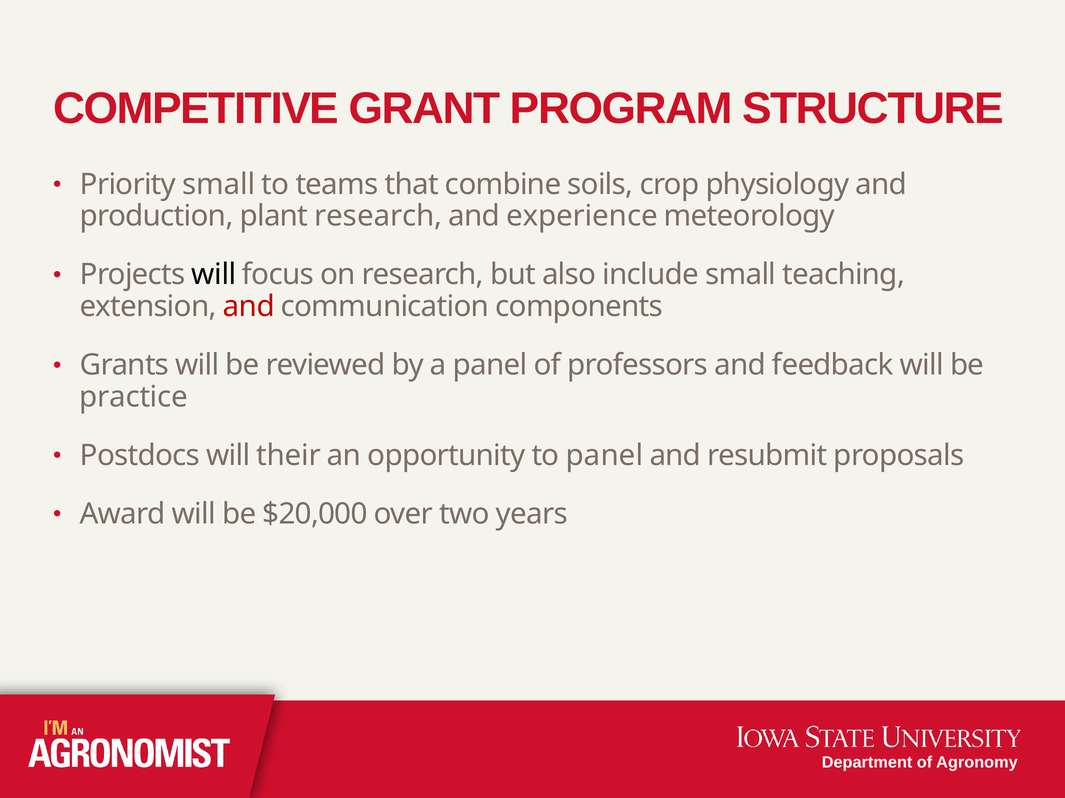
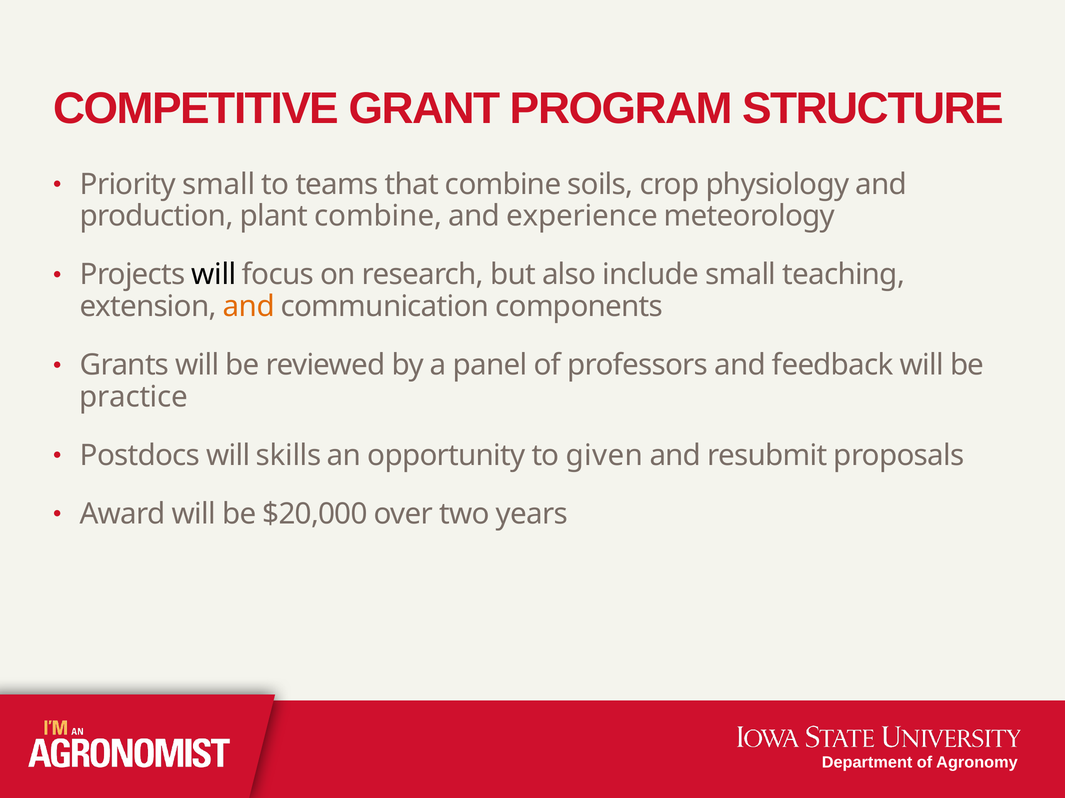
plant research: research -> combine (378, 216)
and colour: red -> orange (249, 307)
their: their -> skills (289, 456)
to panel: panel -> given (604, 456)
